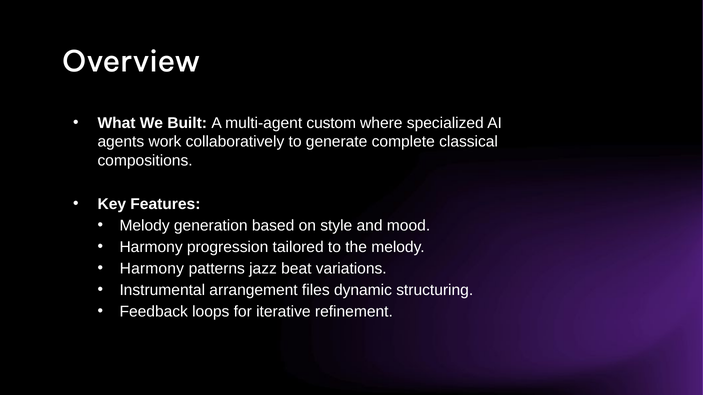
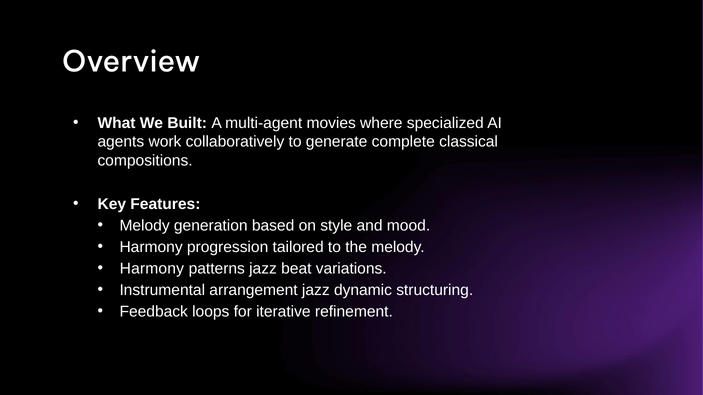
custom: custom -> movies (331, 123)
arrangement files: files -> jazz (316, 290)
